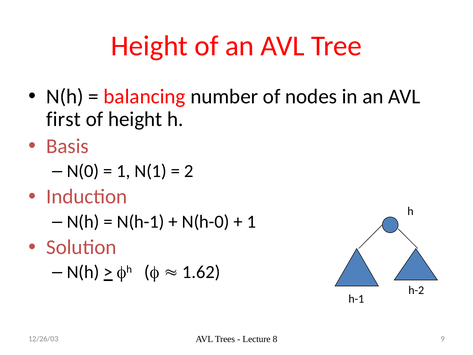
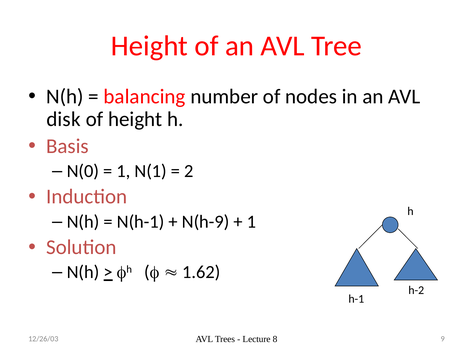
first: first -> disk (64, 119)
N(h-0: N(h-0 -> N(h-9 (206, 222)
